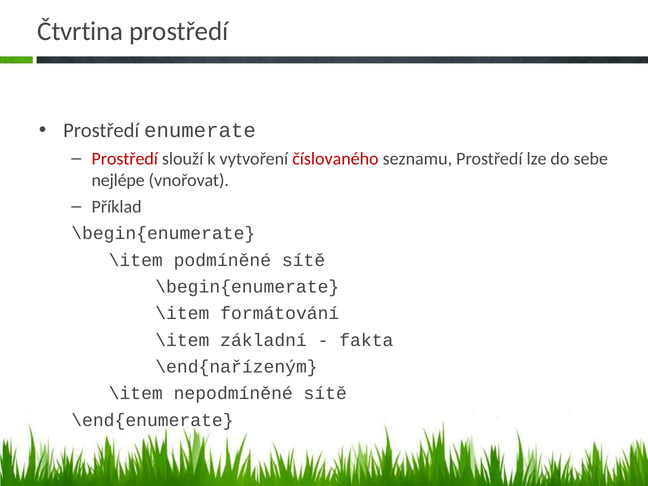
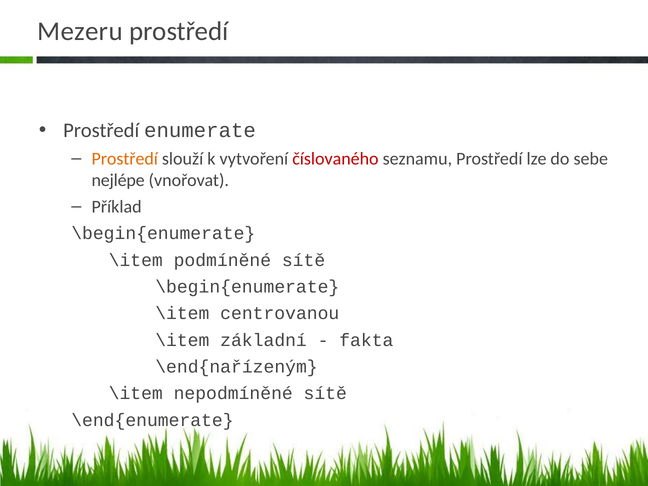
Čtvrtina: Čtvrtina -> Mezeru (80, 32)
Prostředí colour: red -> orange (125, 159)
formátování: formátování -> centrovanou (280, 313)
